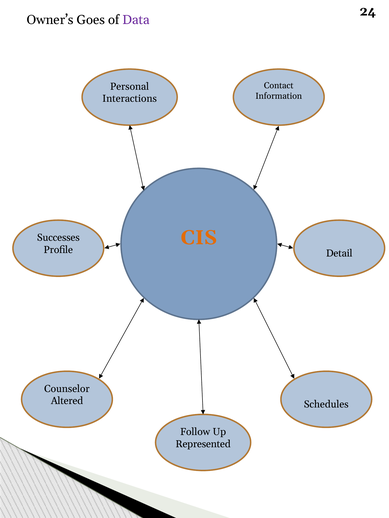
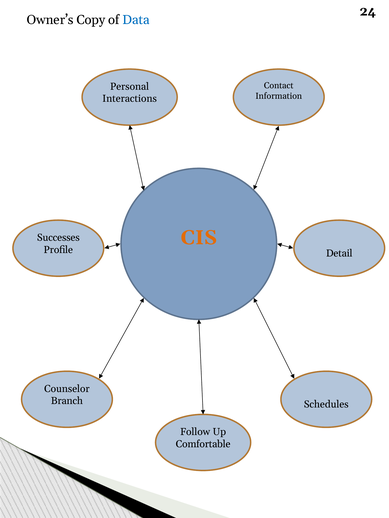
Goes: Goes -> Copy (91, 20)
Data colour: purple -> blue (136, 20)
Altered: Altered -> Branch (67, 401)
Represented: Represented -> Comfortable (203, 445)
